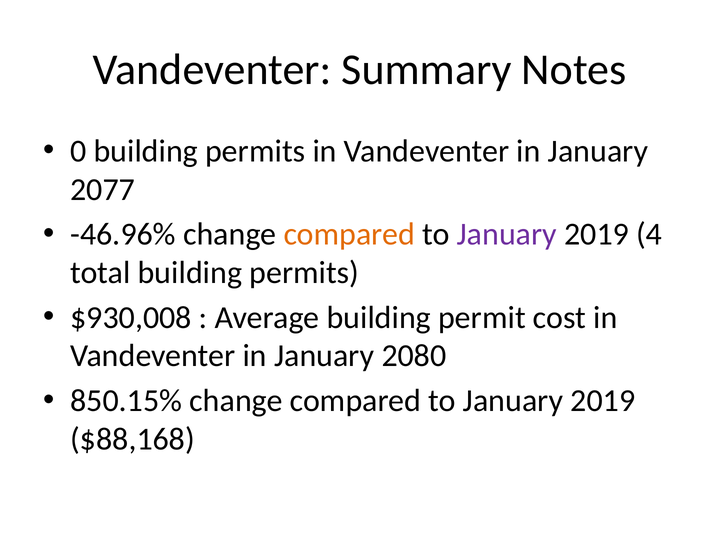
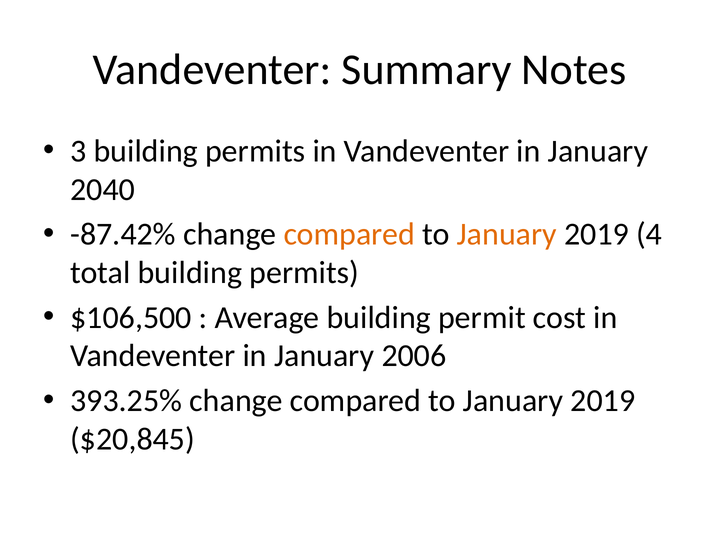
0: 0 -> 3 (78, 151)
2077: 2077 -> 2040 (103, 189)
-46.96%: -46.96% -> -87.42% (123, 234)
January colour: purple -> orange (507, 234)
$930,008: $930,008 -> $106,500 (131, 317)
2080: 2080 -> 2006 (414, 356)
850.15%: 850.15% -> 393.25% (126, 401)
$88,168: $88,168 -> $20,845 (133, 439)
